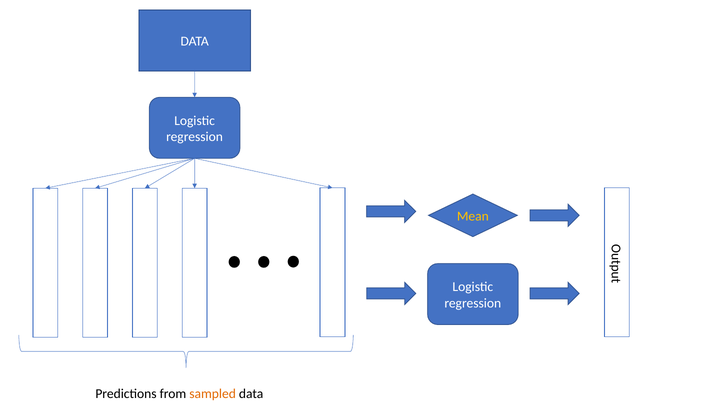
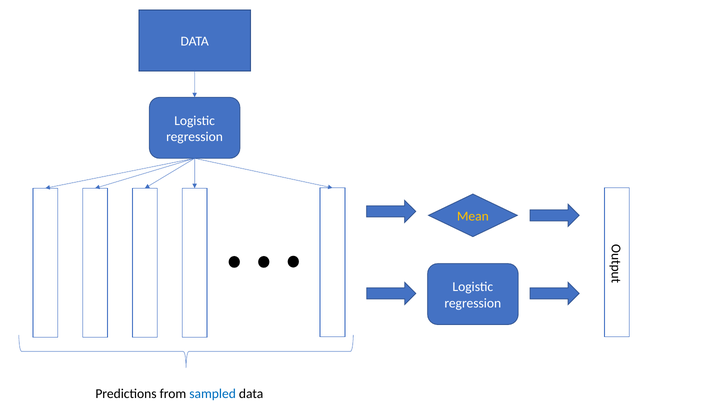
sampled colour: orange -> blue (213, 394)
